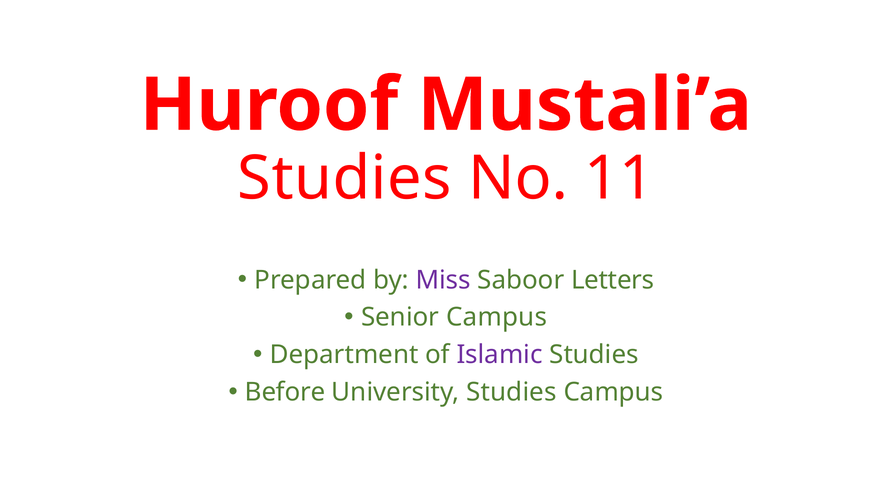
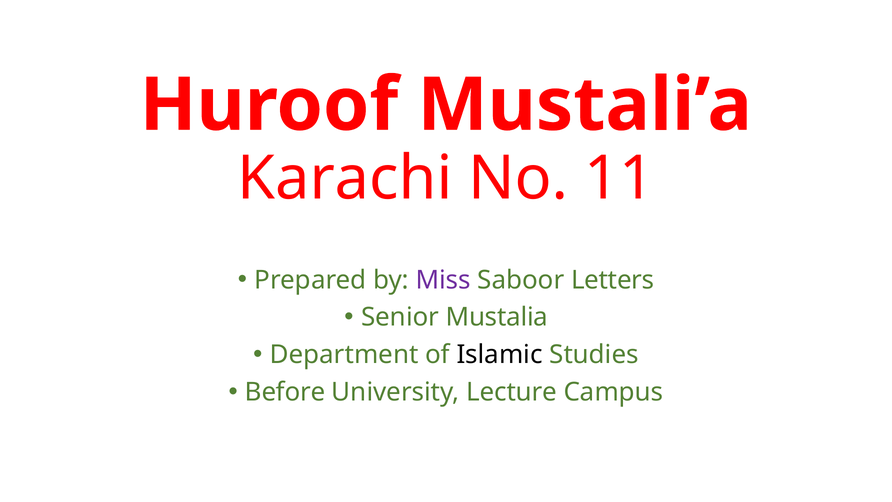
Studies: Studies -> Karachi (345, 179)
Senior Campus: Campus -> Mustalia (497, 317)
Islamic colour: purple -> black (500, 355)
University Studies: Studies -> Lecture (512, 392)
